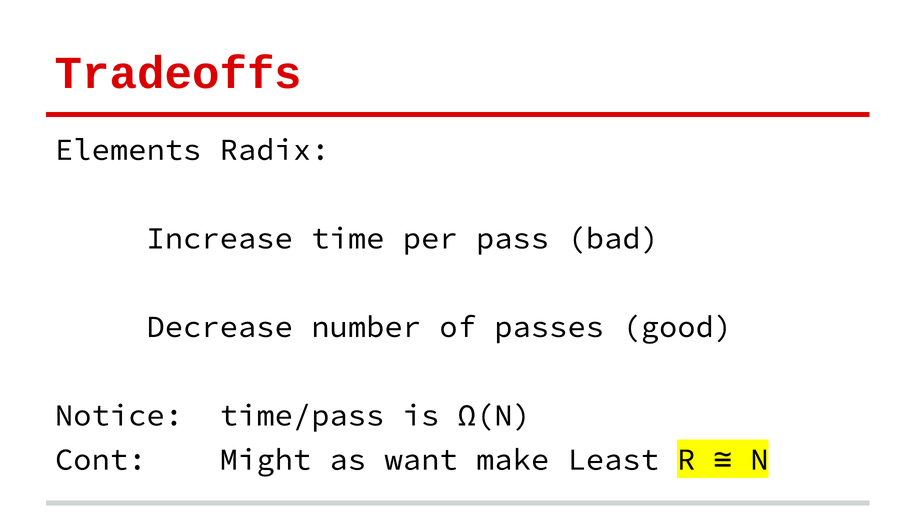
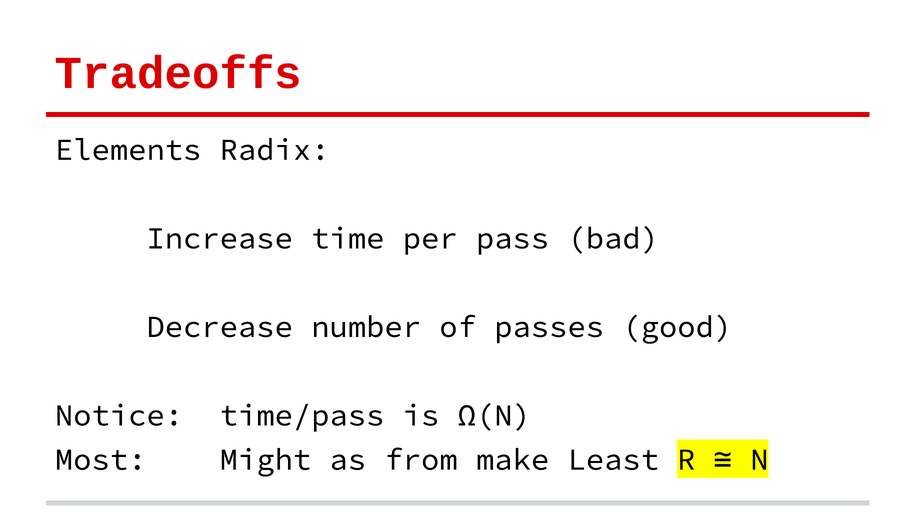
Cont: Cont -> Most (101, 459)
want: want -> from (421, 459)
